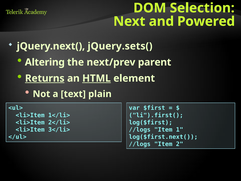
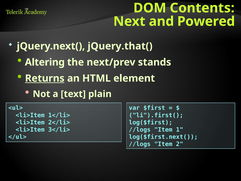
Selection: Selection -> Contents (202, 8)
jQuery.sets(: jQuery.sets( -> jQuery.that( (120, 46)
parent: parent -> stands (155, 62)
HTML underline: present -> none (97, 78)
